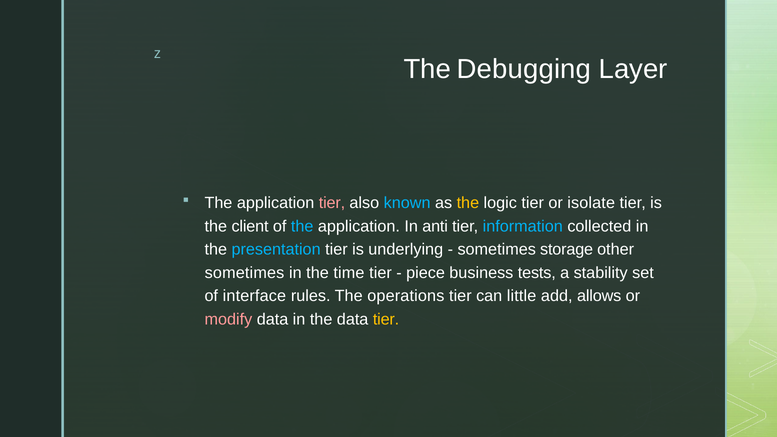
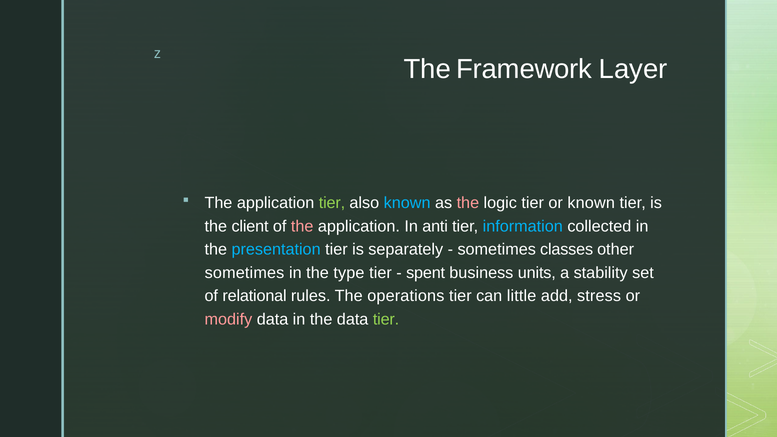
Debugging: Debugging -> Framework (524, 69)
tier colour: pink -> light green (332, 203)
the colour: yellow -> pink (468, 203)
or isolate: isolate -> known (591, 203)
the colour: light blue -> pink (302, 226)
underlying: underlying -> separately (406, 250)
storage: storage -> classes (567, 250)
time: time -> type (349, 273)
piece: piece -> spent (426, 273)
tests: tests -> units (537, 273)
interface: interface -> relational (255, 296)
allows: allows -> stress (599, 296)
tier colour: yellow -> light green (386, 319)
